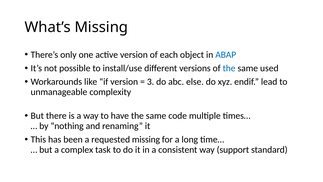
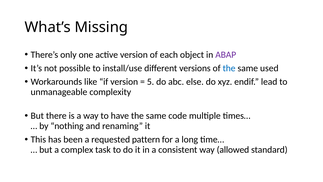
ABAP colour: blue -> purple (226, 55)
3: 3 -> 5 (151, 82)
requested missing: missing -> pattern (146, 139)
support: support -> allowed (233, 149)
